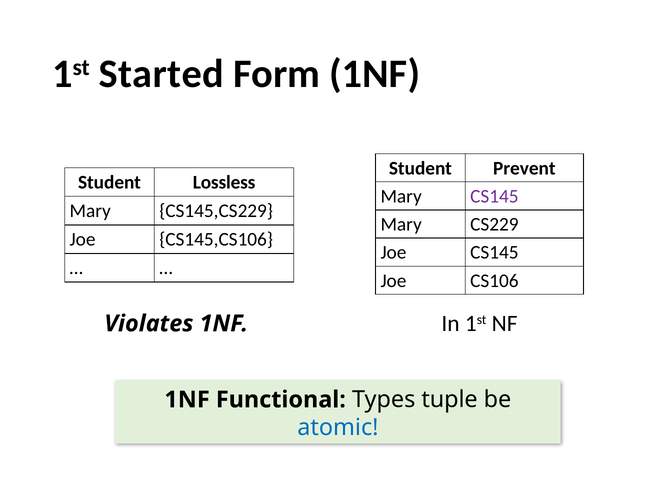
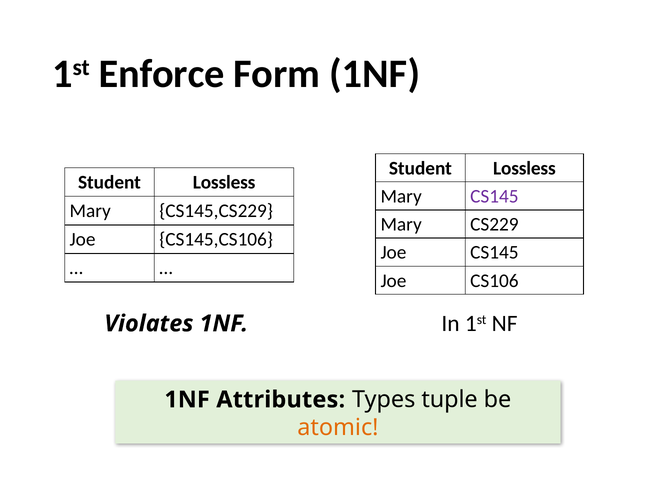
Started: Started -> Enforce (162, 74)
Prevent: Prevent -> Lossless (524, 168)
Functional: Functional -> Attributes (281, 399)
atomic colour: blue -> orange (338, 428)
